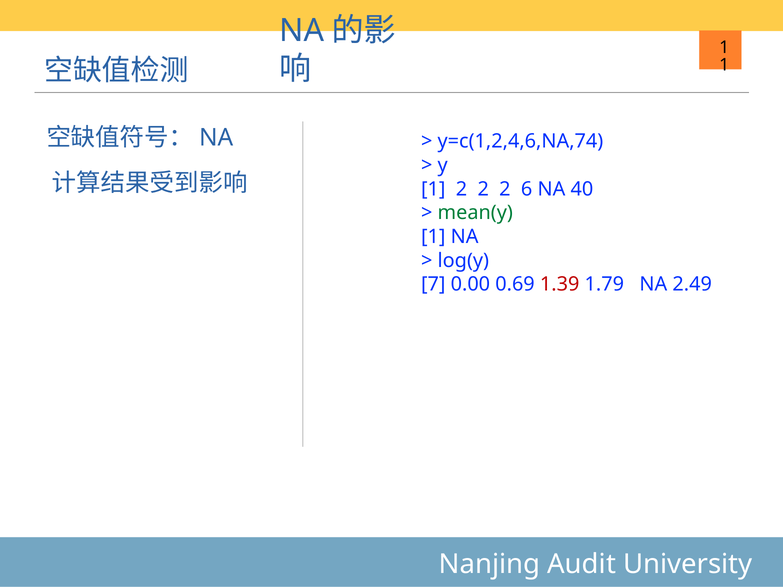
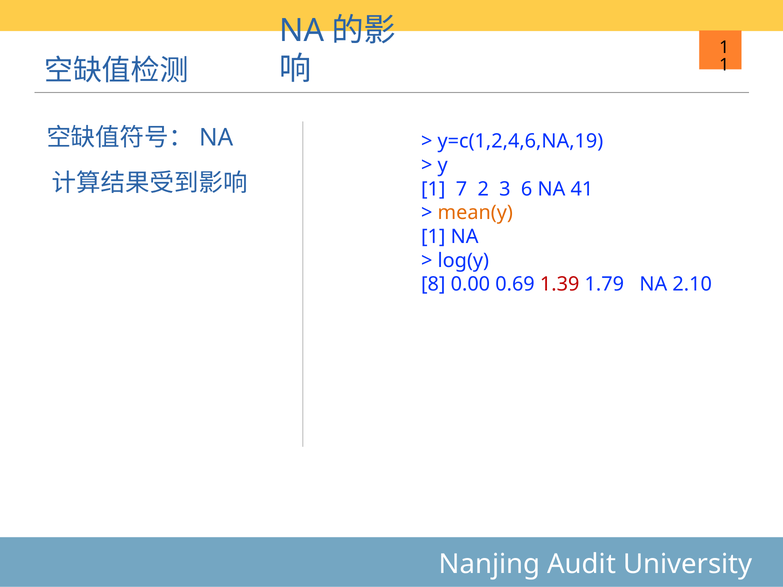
y=c(1,2,4,6,NA,74: y=c(1,2,4,6,NA,74 -> y=c(1,2,4,6,NA,19 (520, 141)
1 2: 2 -> 7 (461, 189)
2: 2 -> 3 (505, 189)
40: 40 -> 41 (582, 189)
mean(y colour: green -> orange (475, 213)
7: 7 -> 8 (433, 284)
2.49: 2.49 -> 2.10 (692, 284)
